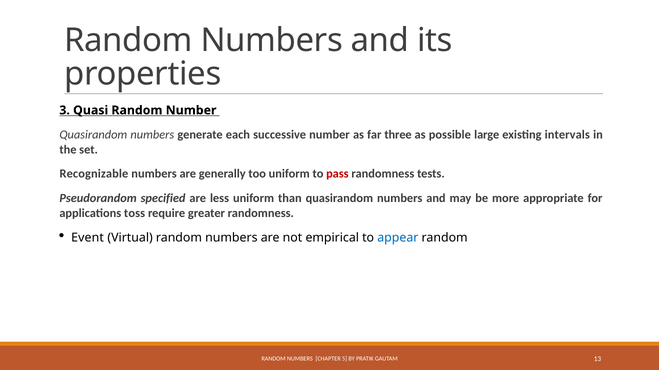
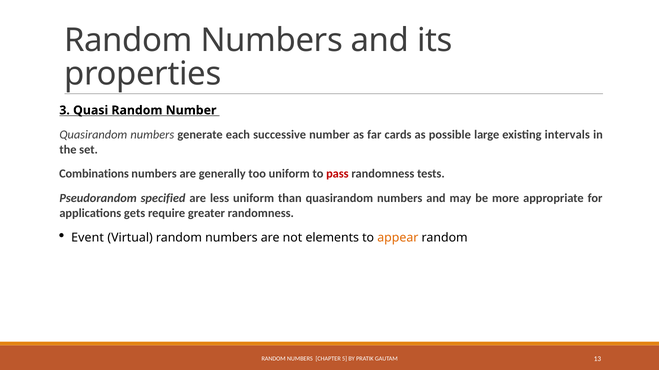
three: three -> cards (398, 135)
Recognizable: Recognizable -> Combinations (94, 174)
toss: toss -> gets (135, 213)
empirical: empirical -> elements (332, 238)
appear colour: blue -> orange (398, 238)
